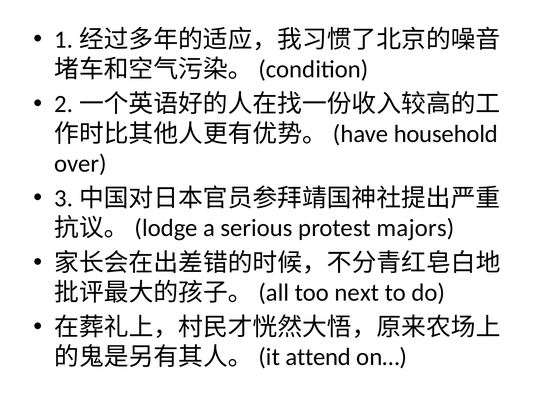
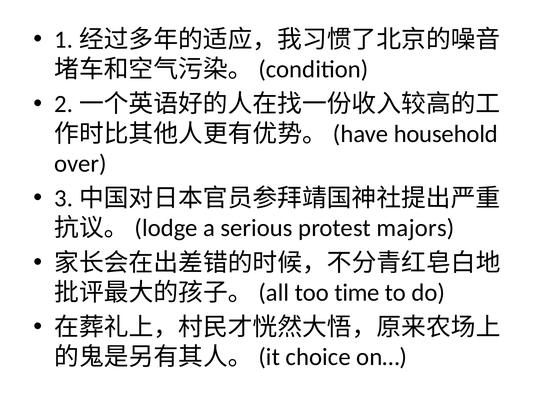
next: next -> time (357, 292)
attend: attend -> choice (318, 357)
